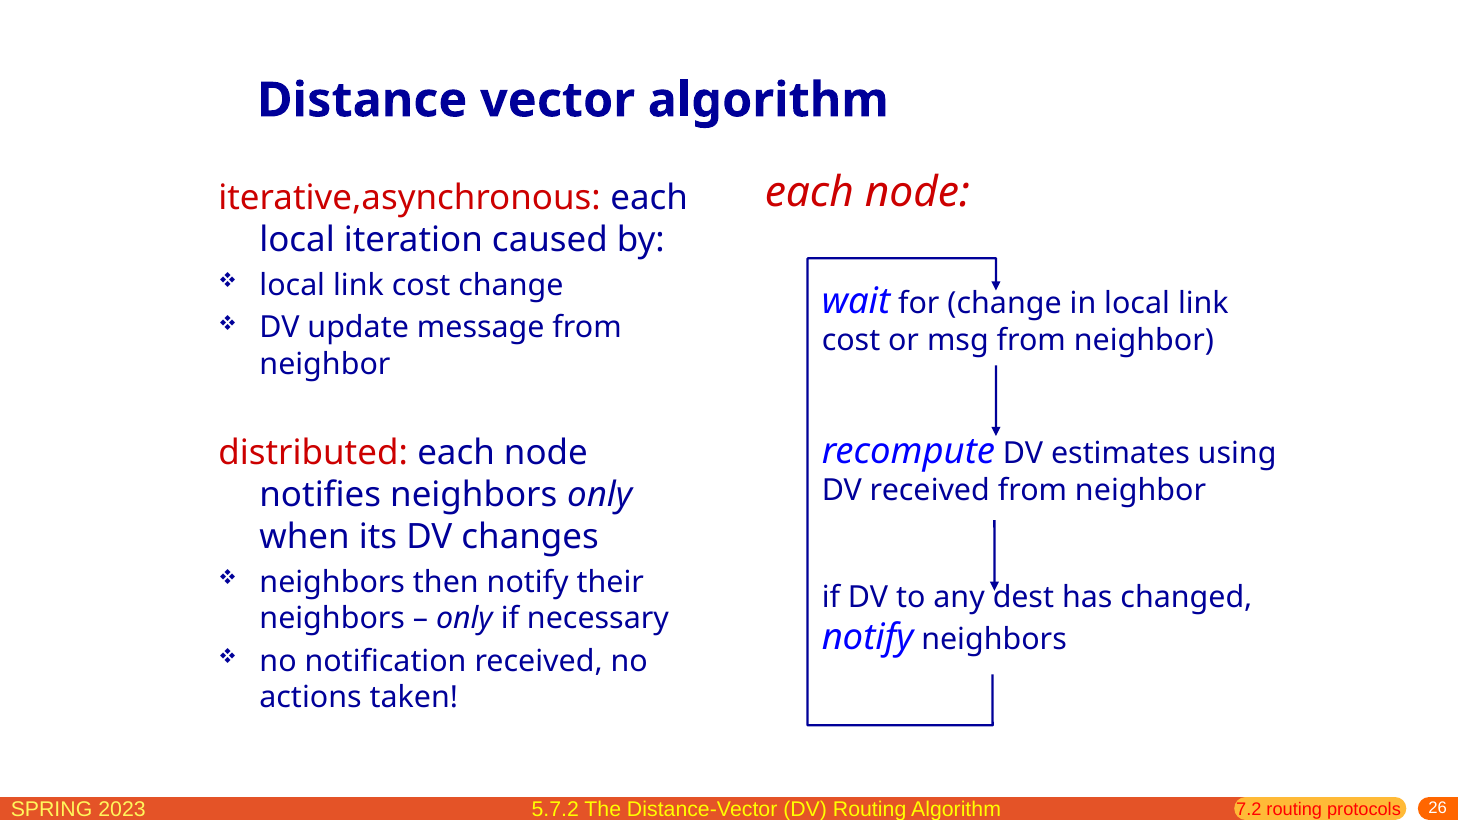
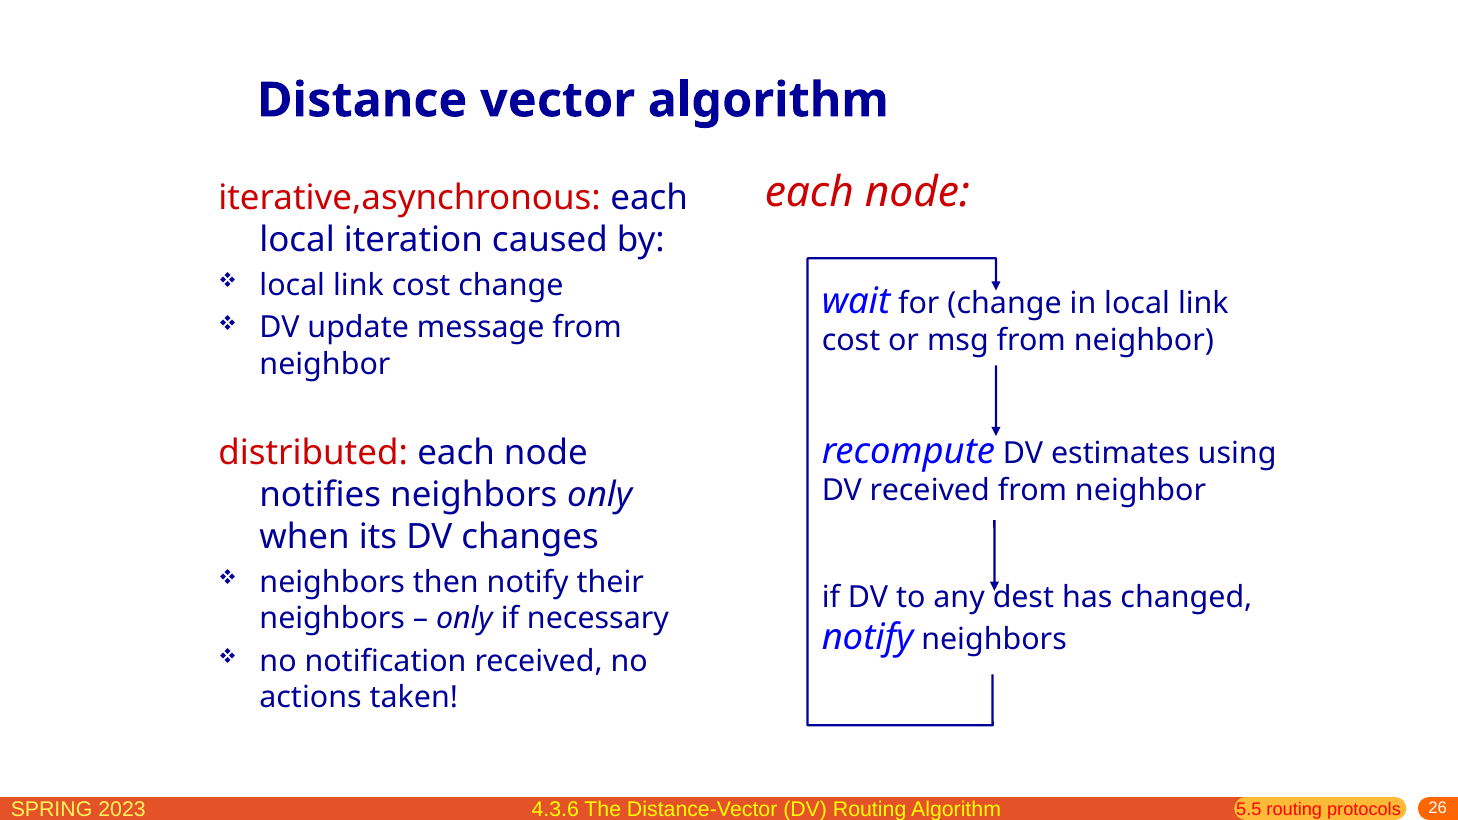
5.7.2: 5.7.2 -> 4.3.6 (555, 810)
7.2: 7.2 -> 5.5 (1249, 810)
